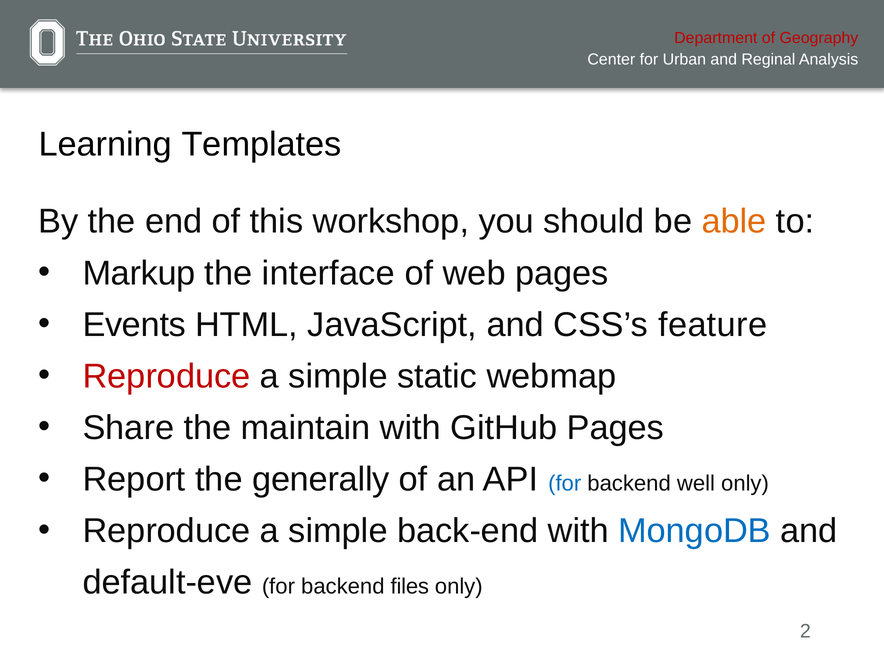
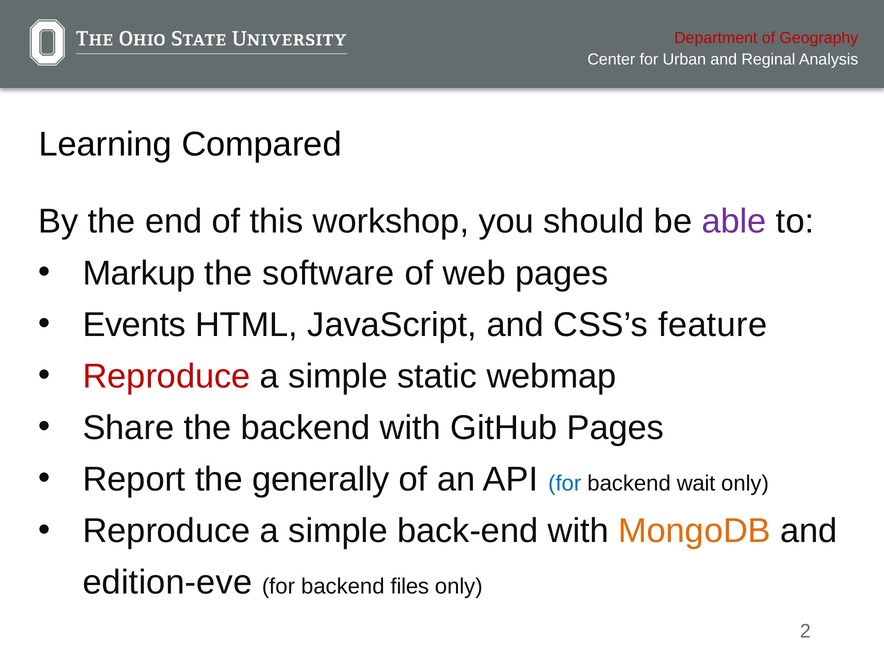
Templates: Templates -> Compared (262, 144)
able colour: orange -> purple (734, 222)
interface: interface -> software (328, 273)
the maintain: maintain -> backend (306, 428)
well: well -> wait (696, 484)
MongoDB colour: blue -> orange (695, 531)
default-eve: default-eve -> edition-eve (167, 583)
